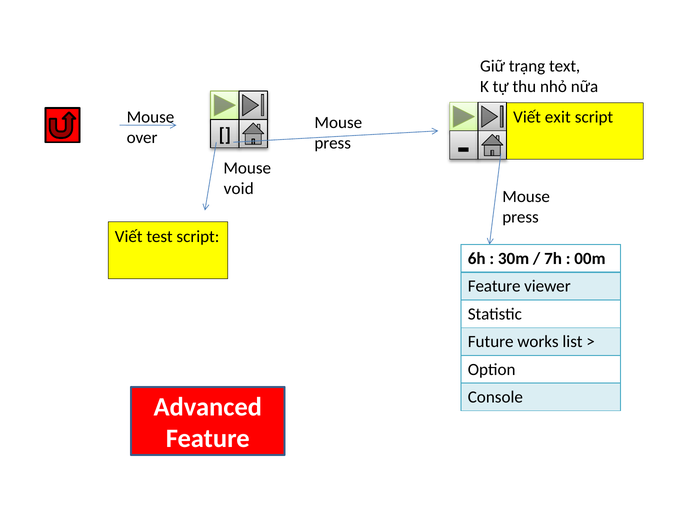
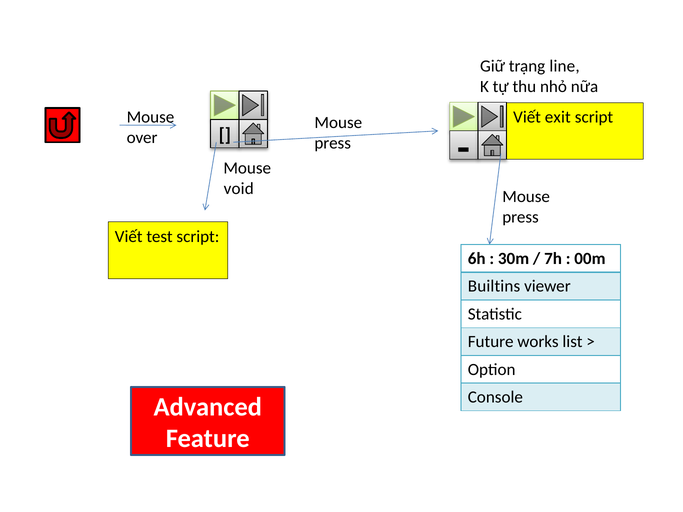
text: text -> line (565, 66)
Feature: Feature -> Builtins (494, 286)
